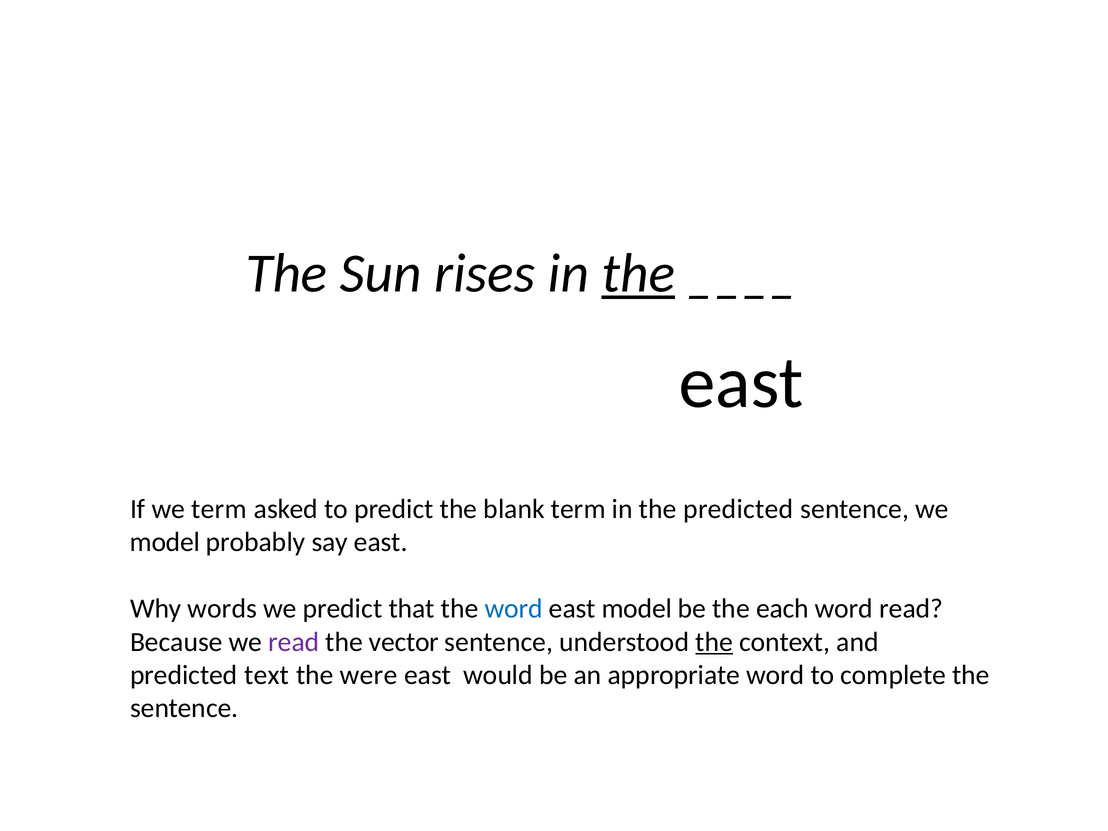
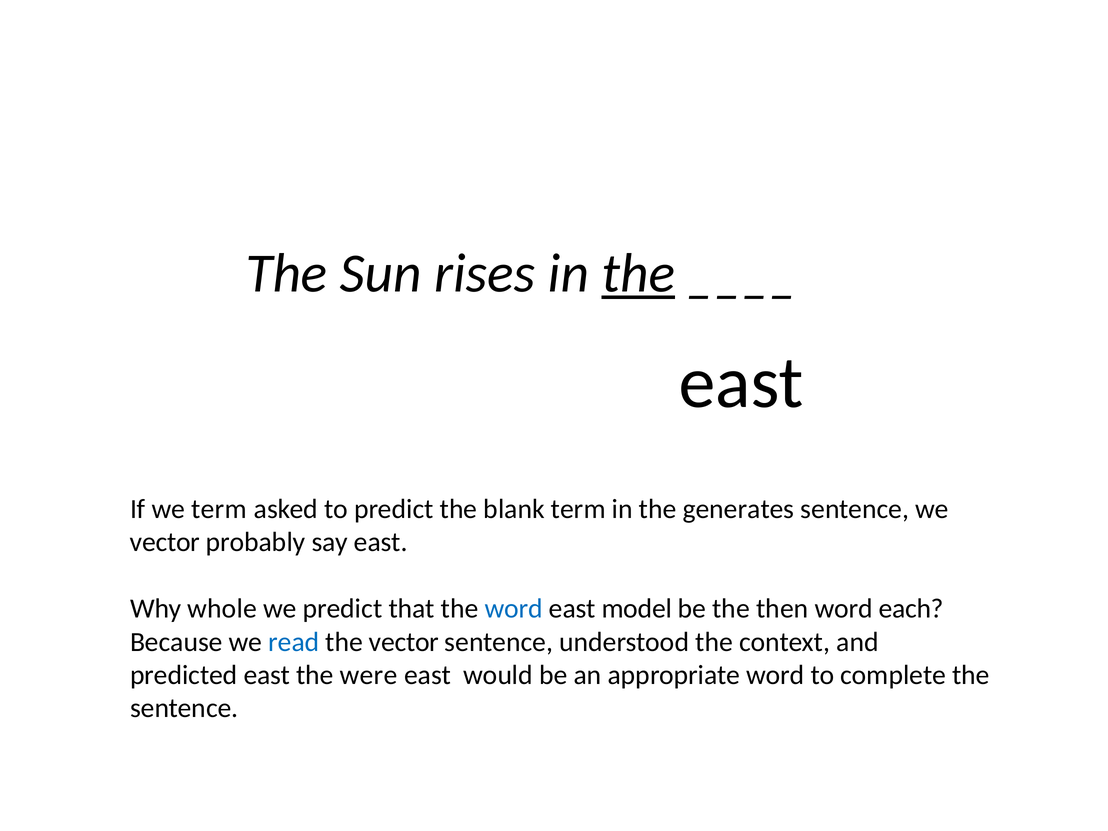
the predicted: predicted -> generates (738, 509)
model: model -> vector (165, 542)
words: words -> whole (222, 609)
each: each -> then (782, 609)
word read: read -> each (911, 609)
read colour: purple -> blue (294, 642)
the underline: present -> none (714, 642)
predicted text: text -> east (267, 675)
